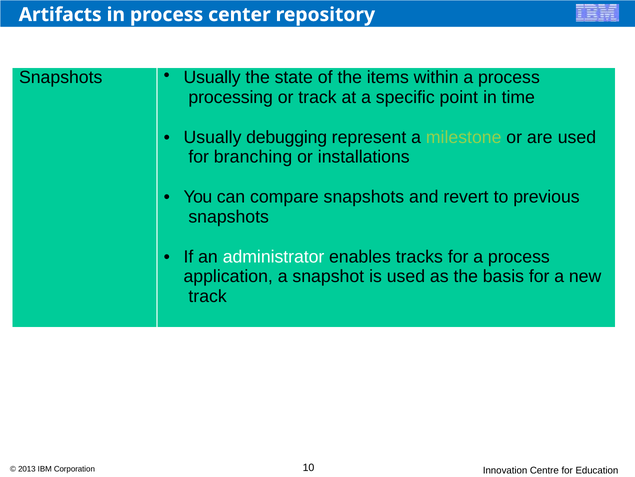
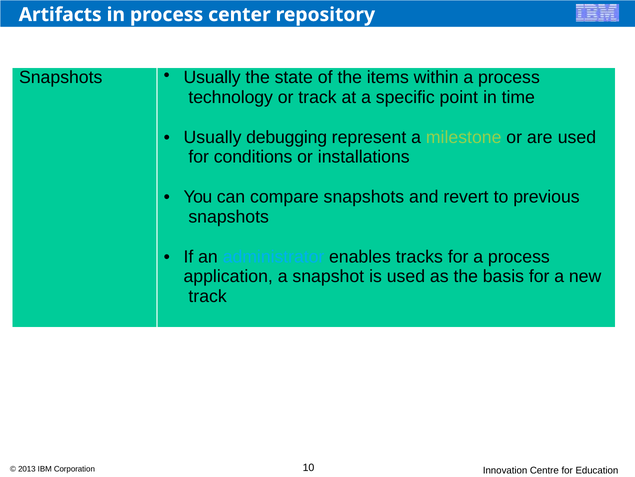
processing: processing -> technology (231, 97)
branching: branching -> conditions (253, 157)
administrator colour: white -> light blue (274, 257)
